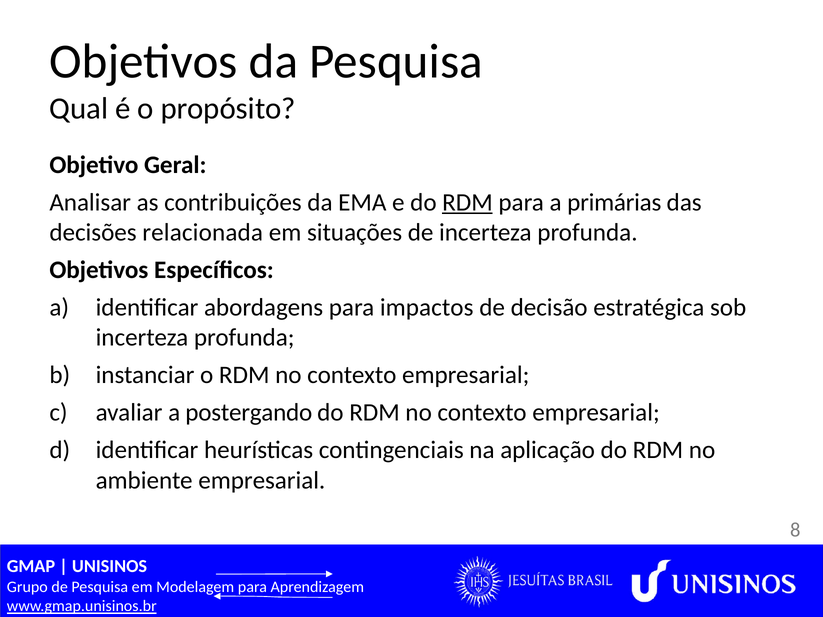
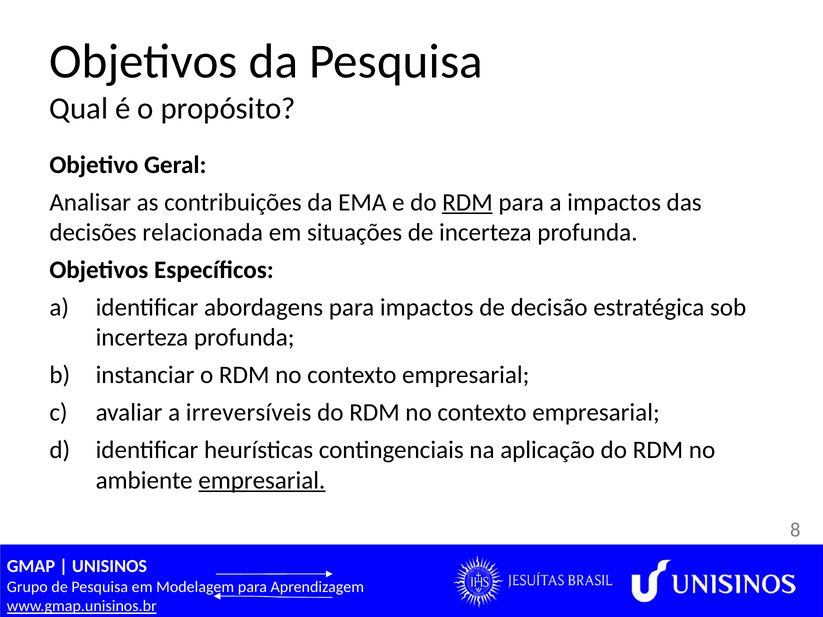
a primárias: primárias -> impactos (614, 202)
postergando: postergando -> irreversíveis (249, 413)
empresarial underline: none -> present (262, 480)
